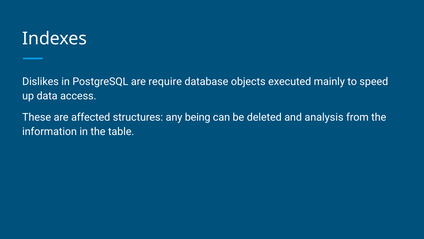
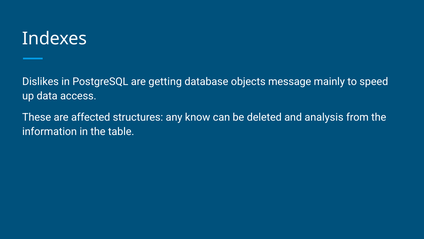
require: require -> getting (165, 81)
executed: executed -> message (290, 81)
being: being -> know (198, 117)
